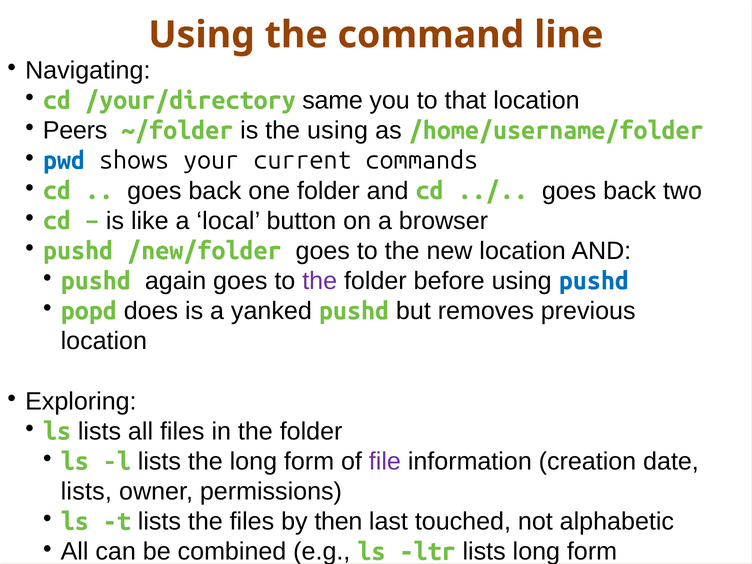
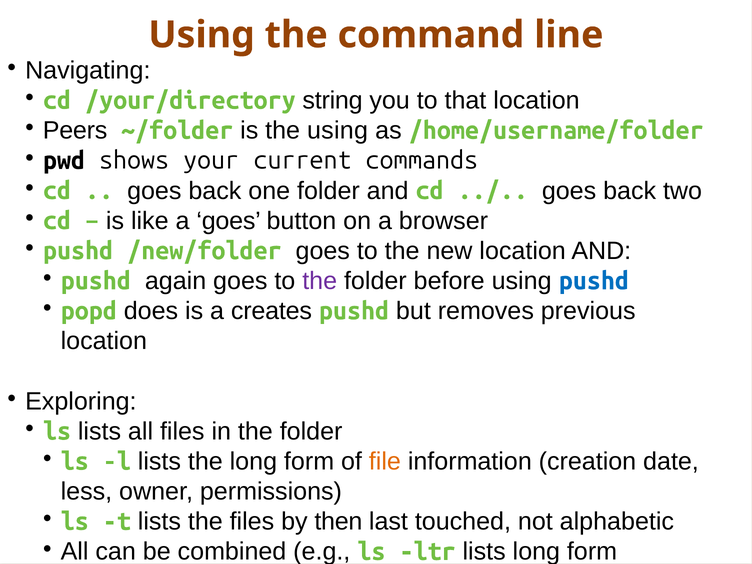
same: same -> string (333, 100)
pwd colour: blue -> black (64, 161)
a local: local -> goes (229, 221)
yanked: yanked -> creates (272, 311)
file colour: purple -> orange (385, 461)
lists: lists -> less (86, 492)
